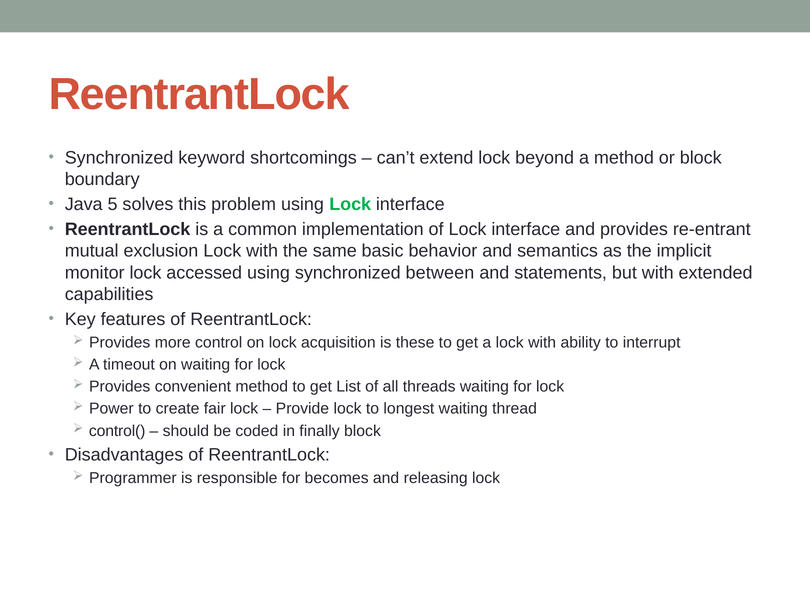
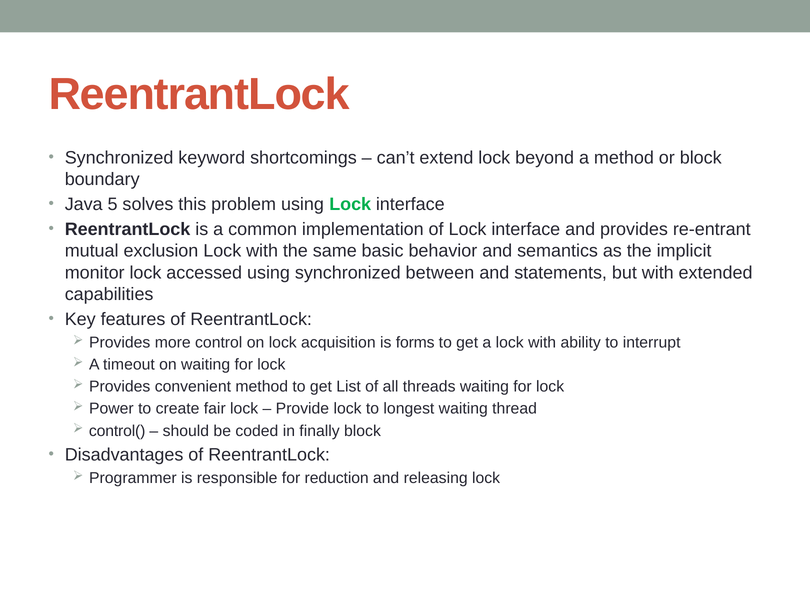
these: these -> forms (415, 343)
becomes: becomes -> reduction (337, 478)
